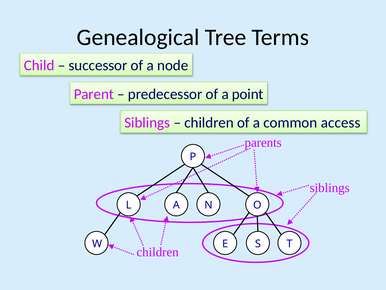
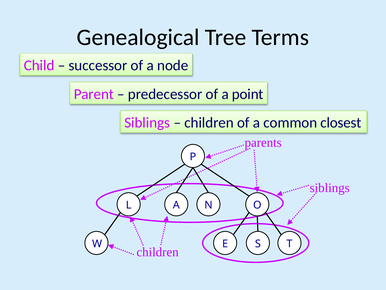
access: access -> closest (341, 123)
